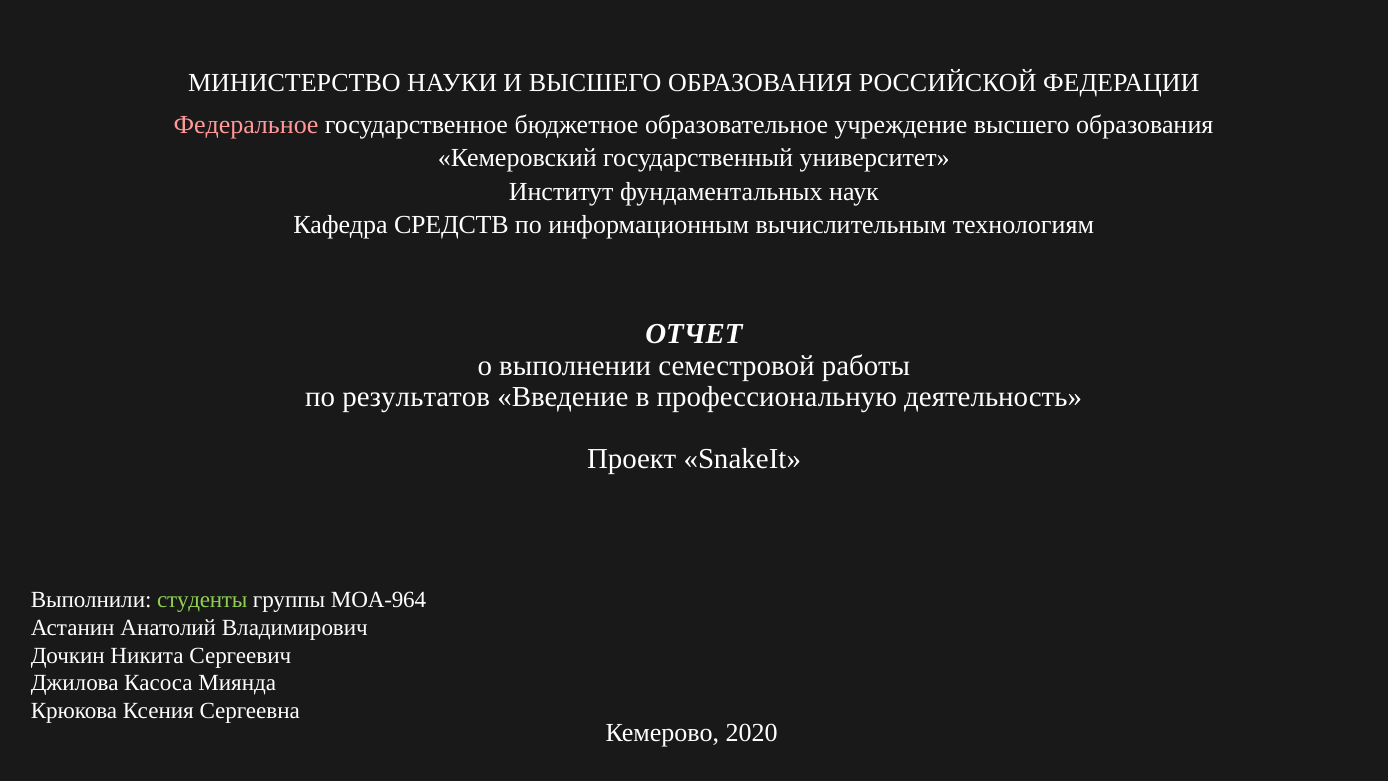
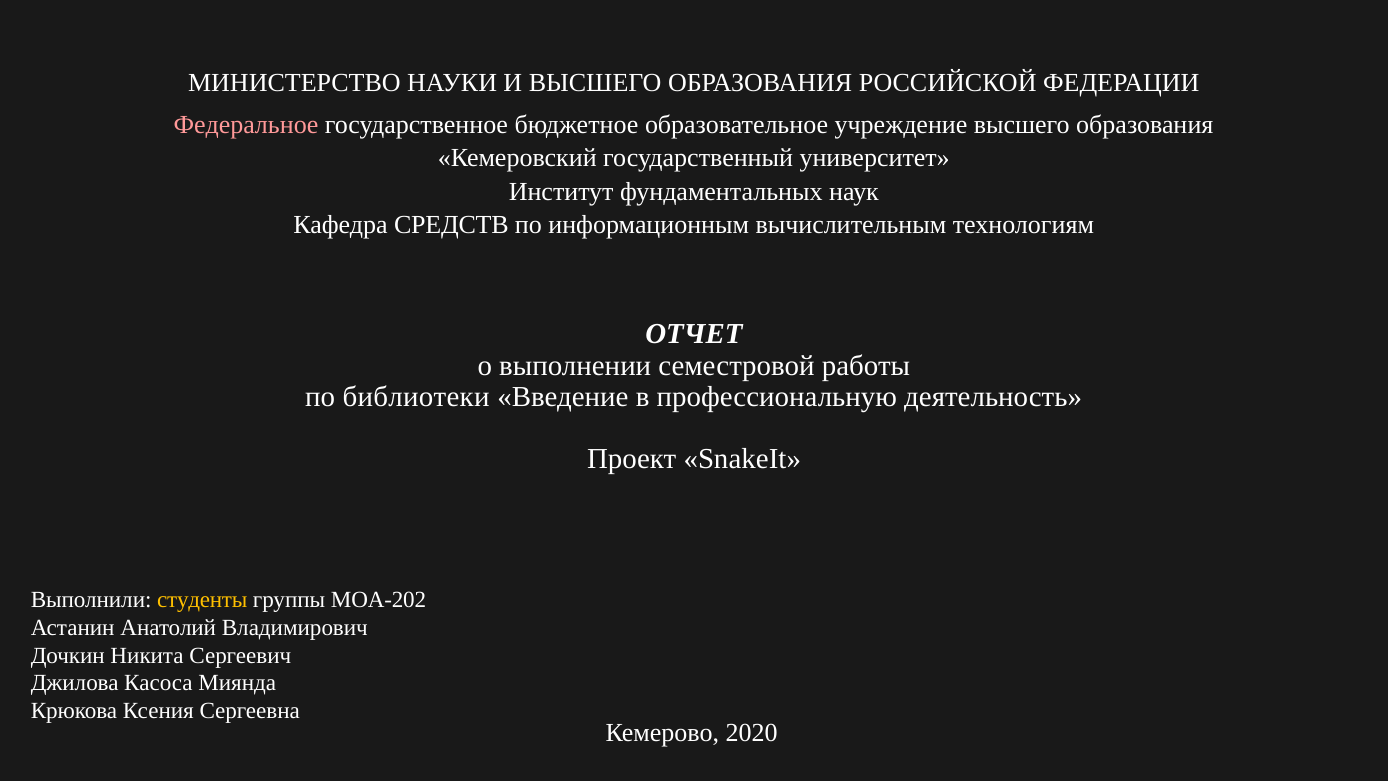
результатов: результатов -> библиотеки (416, 397)
студенты colour: light green -> yellow (202, 600)
МОА-964: МОА-964 -> МОА-202 (378, 600)
